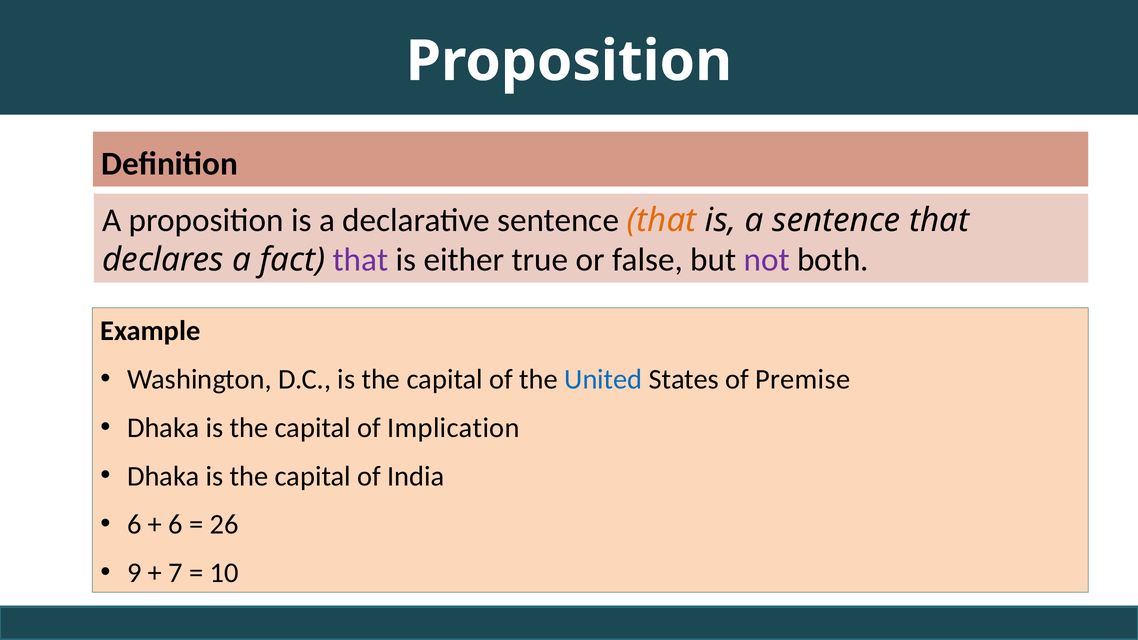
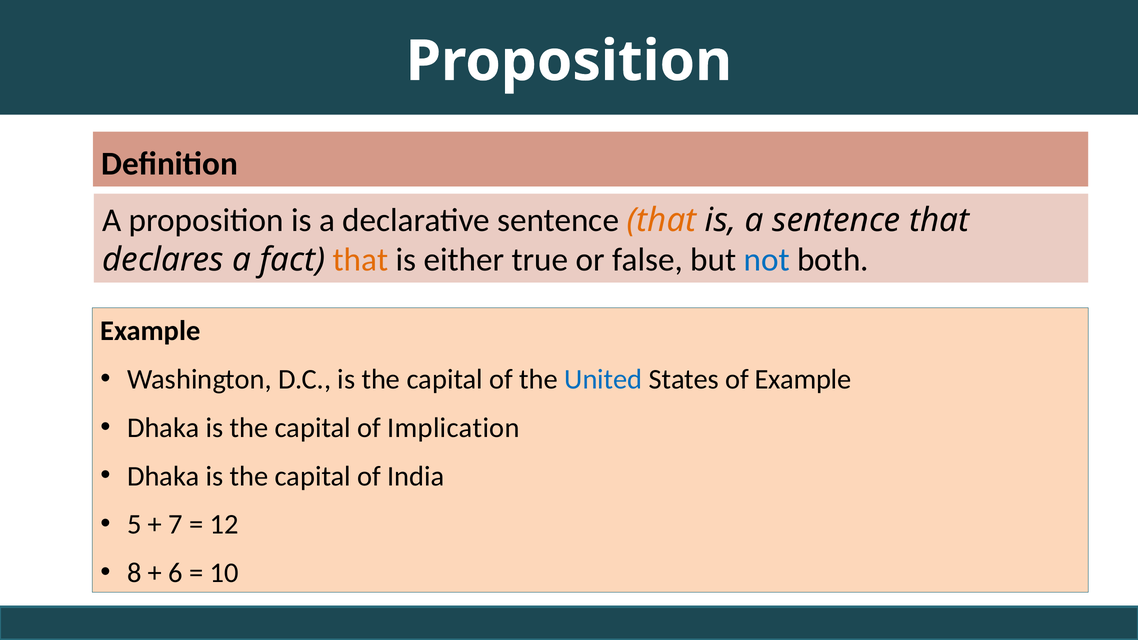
that colour: purple -> orange (361, 260)
not colour: purple -> blue (767, 260)
of Premise: Premise -> Example (803, 379)
6: 6 -> 5 (134, 525)
6: 6 -> 7 (176, 525)
26: 26 -> 12 (224, 525)
9: 9 -> 8 (134, 573)
7: 7 -> 6 (176, 573)
